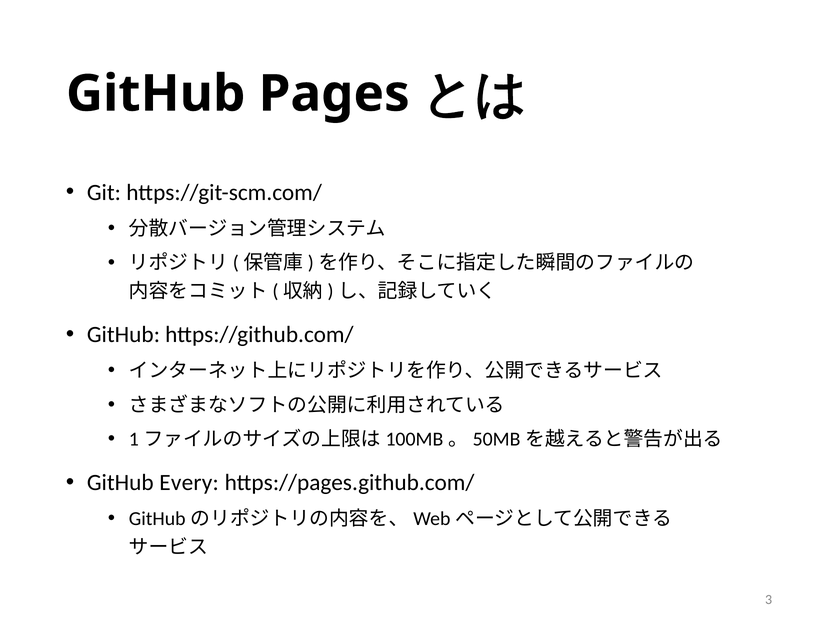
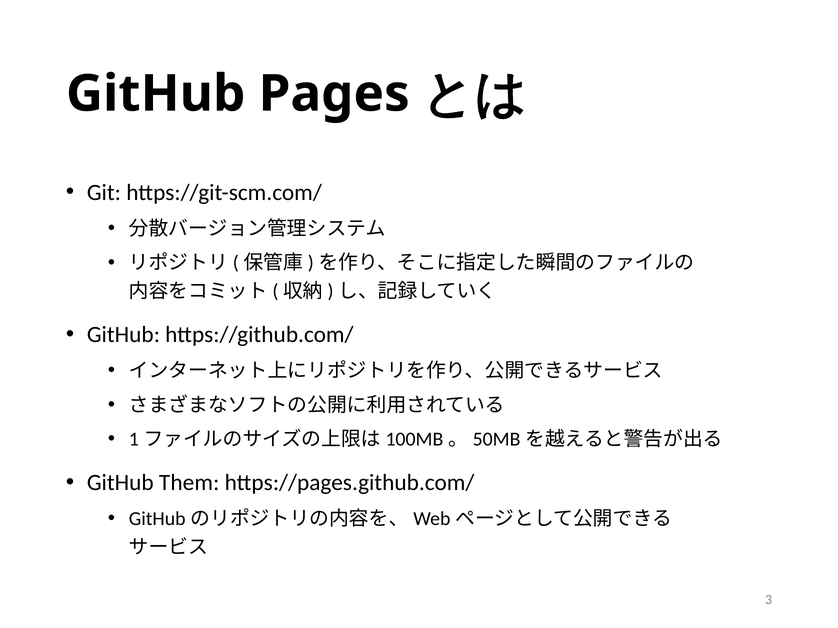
Every: Every -> Them (189, 483)
